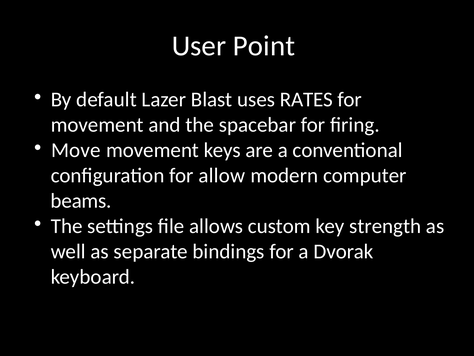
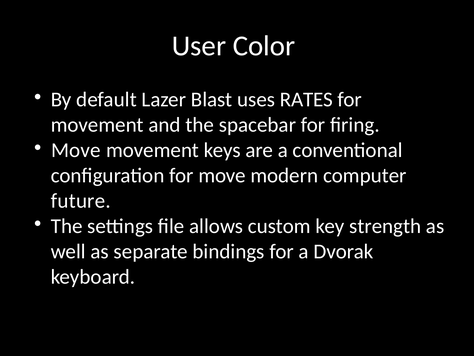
Point: Point -> Color (264, 46)
for allow: allow -> move (222, 175)
beams: beams -> future (81, 201)
